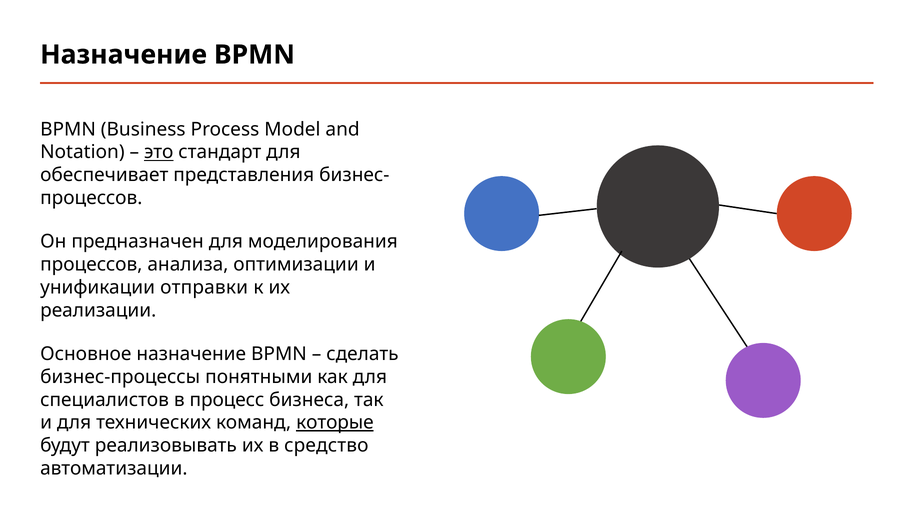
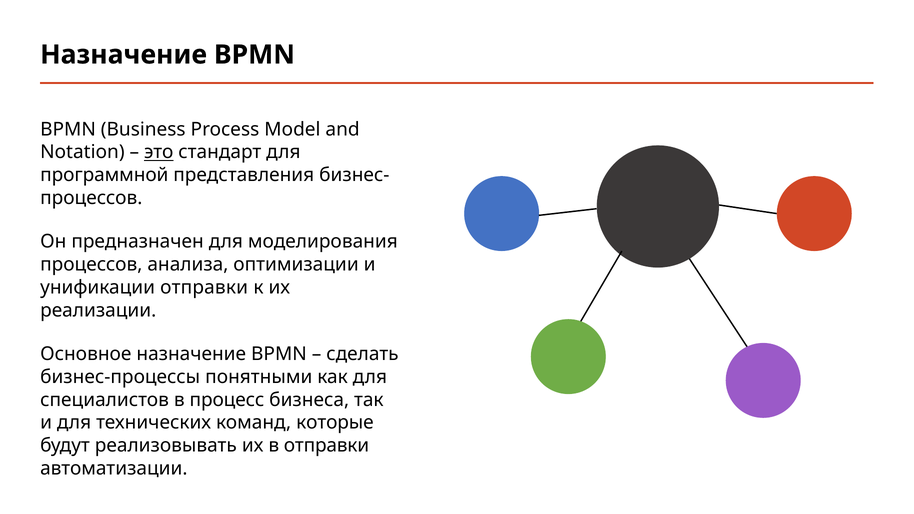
обеспечивает: обеспечивает -> программной (104, 175)
которые underline: present -> none (335, 423)
в средство: средство -> отправки (326, 446)
